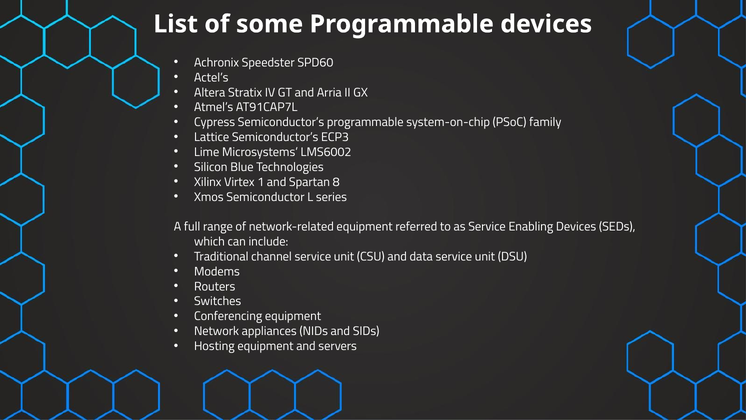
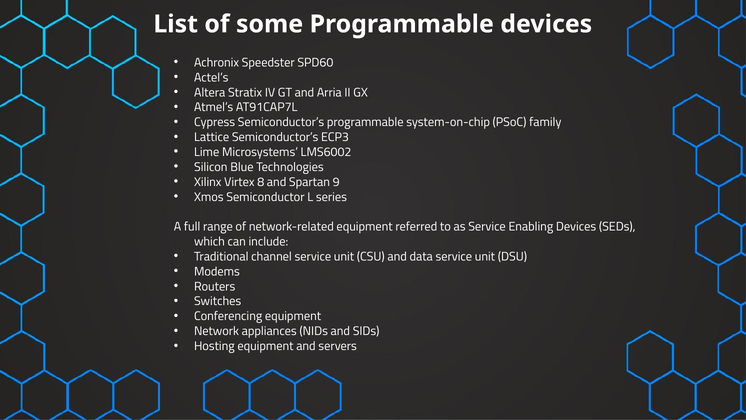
1: 1 -> 8 (261, 182)
8: 8 -> 9 (336, 182)
